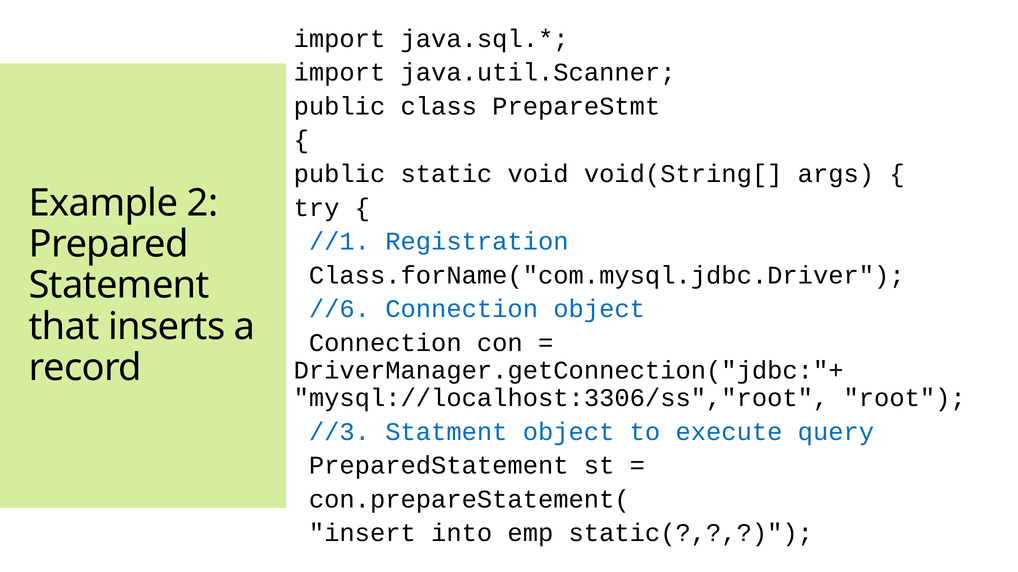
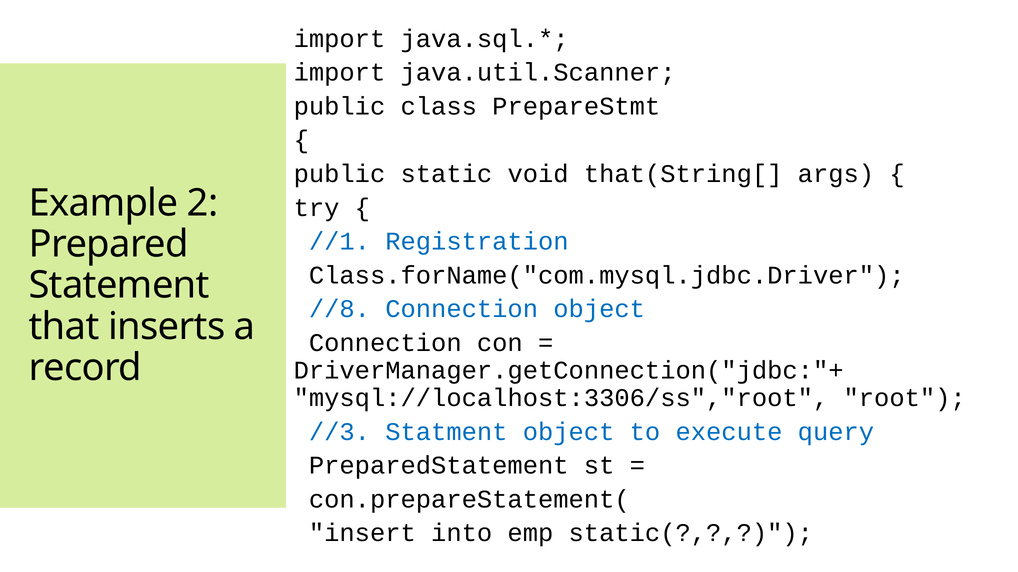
void(String[: void(String[ -> that(String[ (683, 174)
//6: //6 -> //8 (339, 309)
